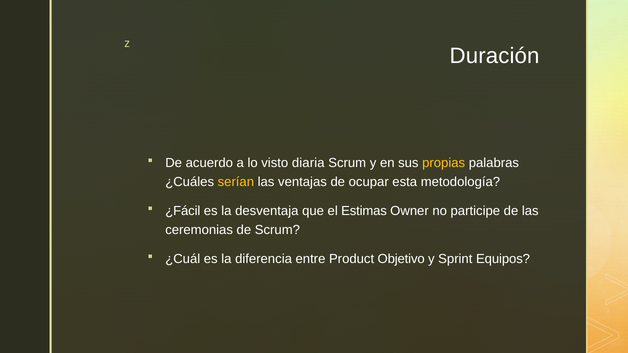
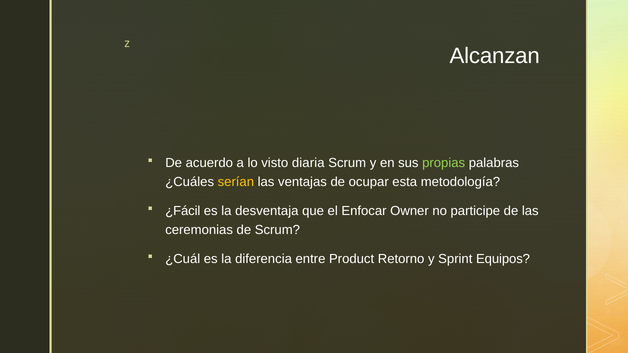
Duración: Duración -> Alcanzan (495, 56)
propias colour: yellow -> light green (444, 163)
Estimas: Estimas -> Enfocar (364, 211)
Objetivo: Objetivo -> Retorno (401, 259)
